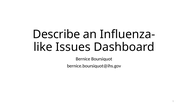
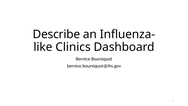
Issues: Issues -> Clinics (73, 47)
